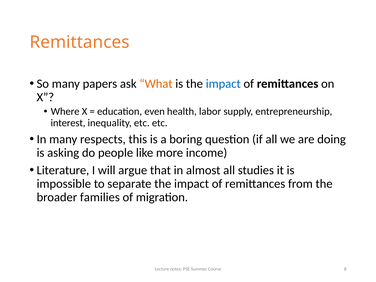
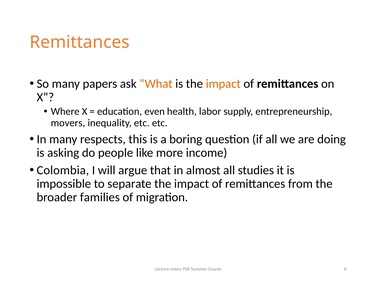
impact colour: blue -> orange (223, 84)
interest: interest -> movers (68, 123)
Literature: Literature -> Colombia (63, 170)
